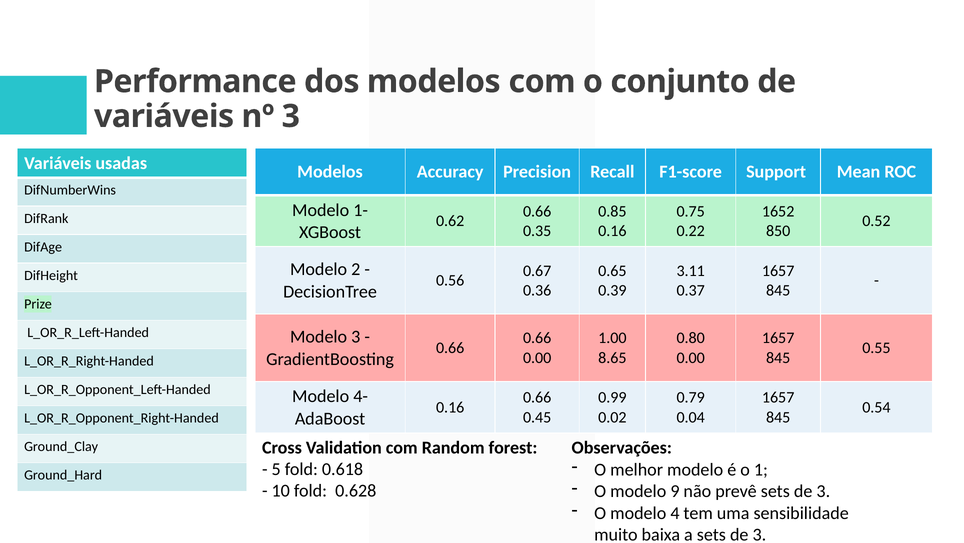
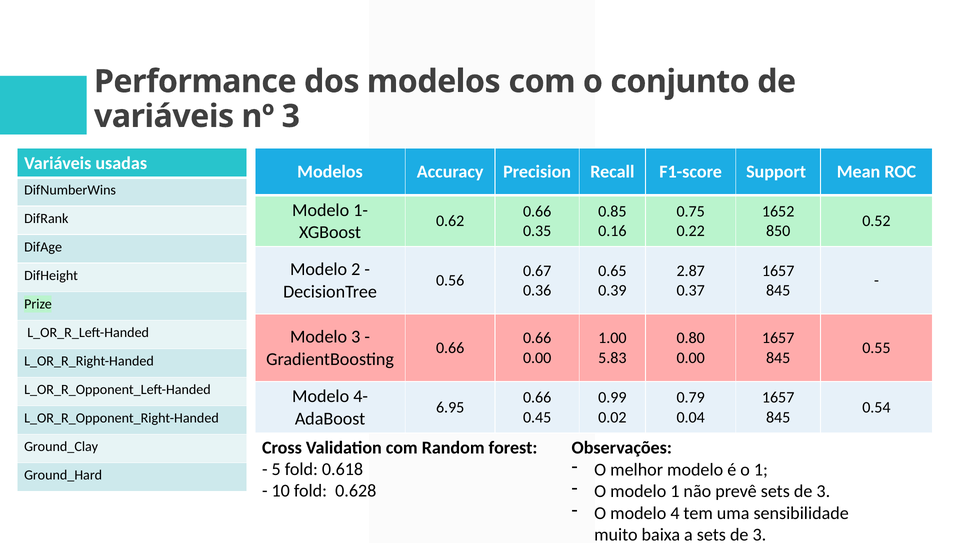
3.11: 3.11 -> 2.87 (691, 270)
8.65: 8.65 -> 5.83 (612, 357)
0.16: 0.16 -> 6.95 (450, 407)
modelo 9: 9 -> 1 (675, 491)
